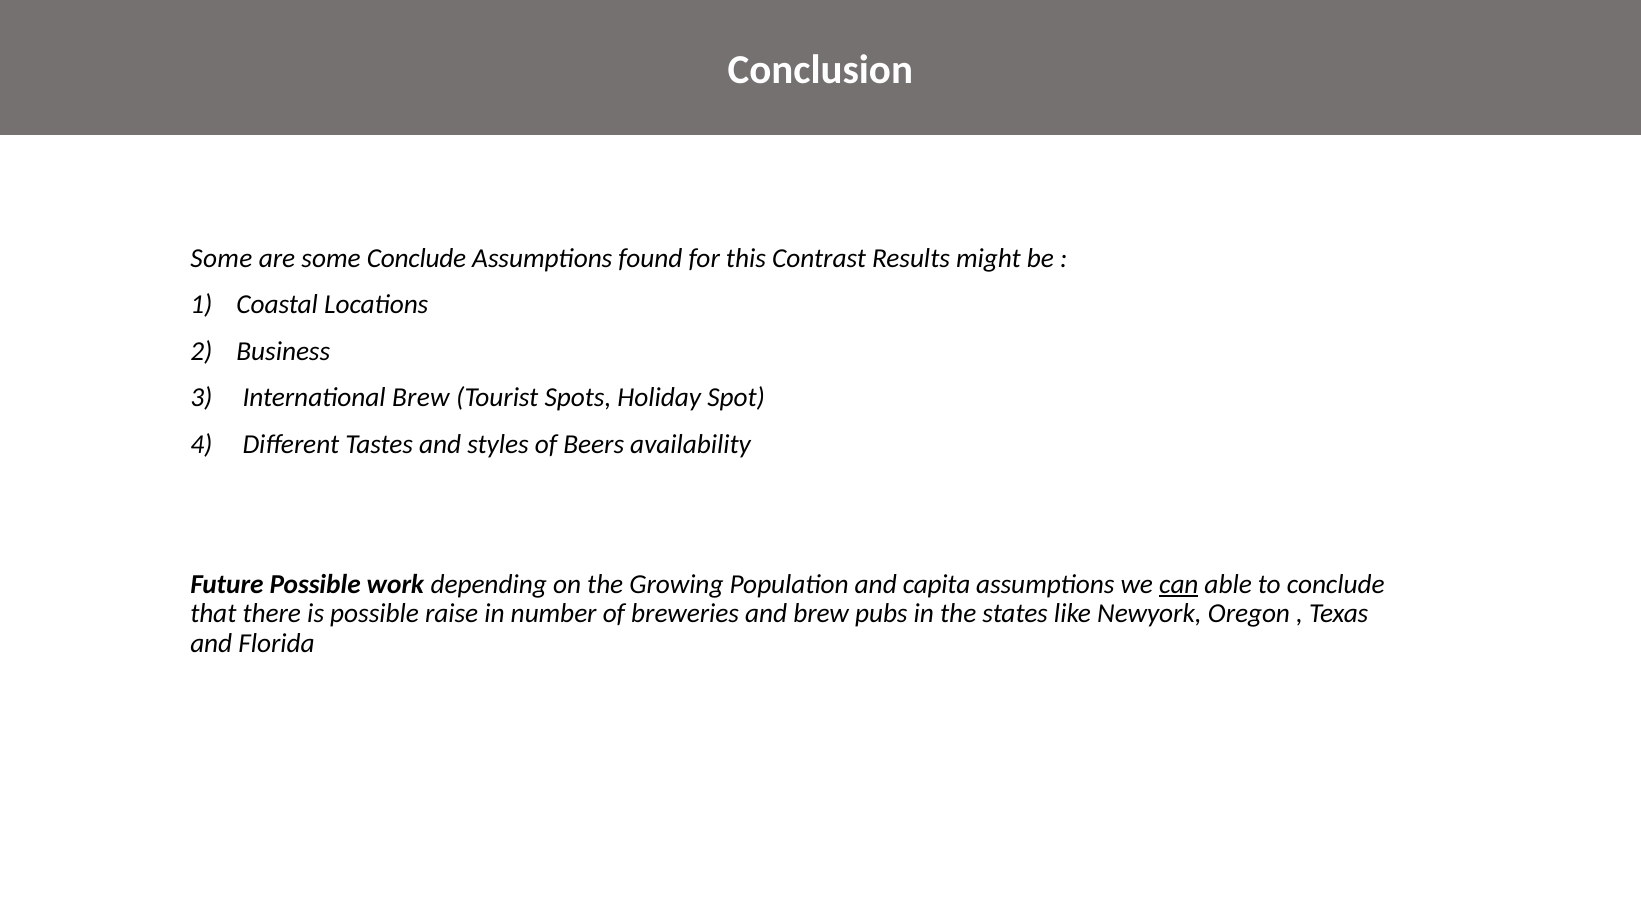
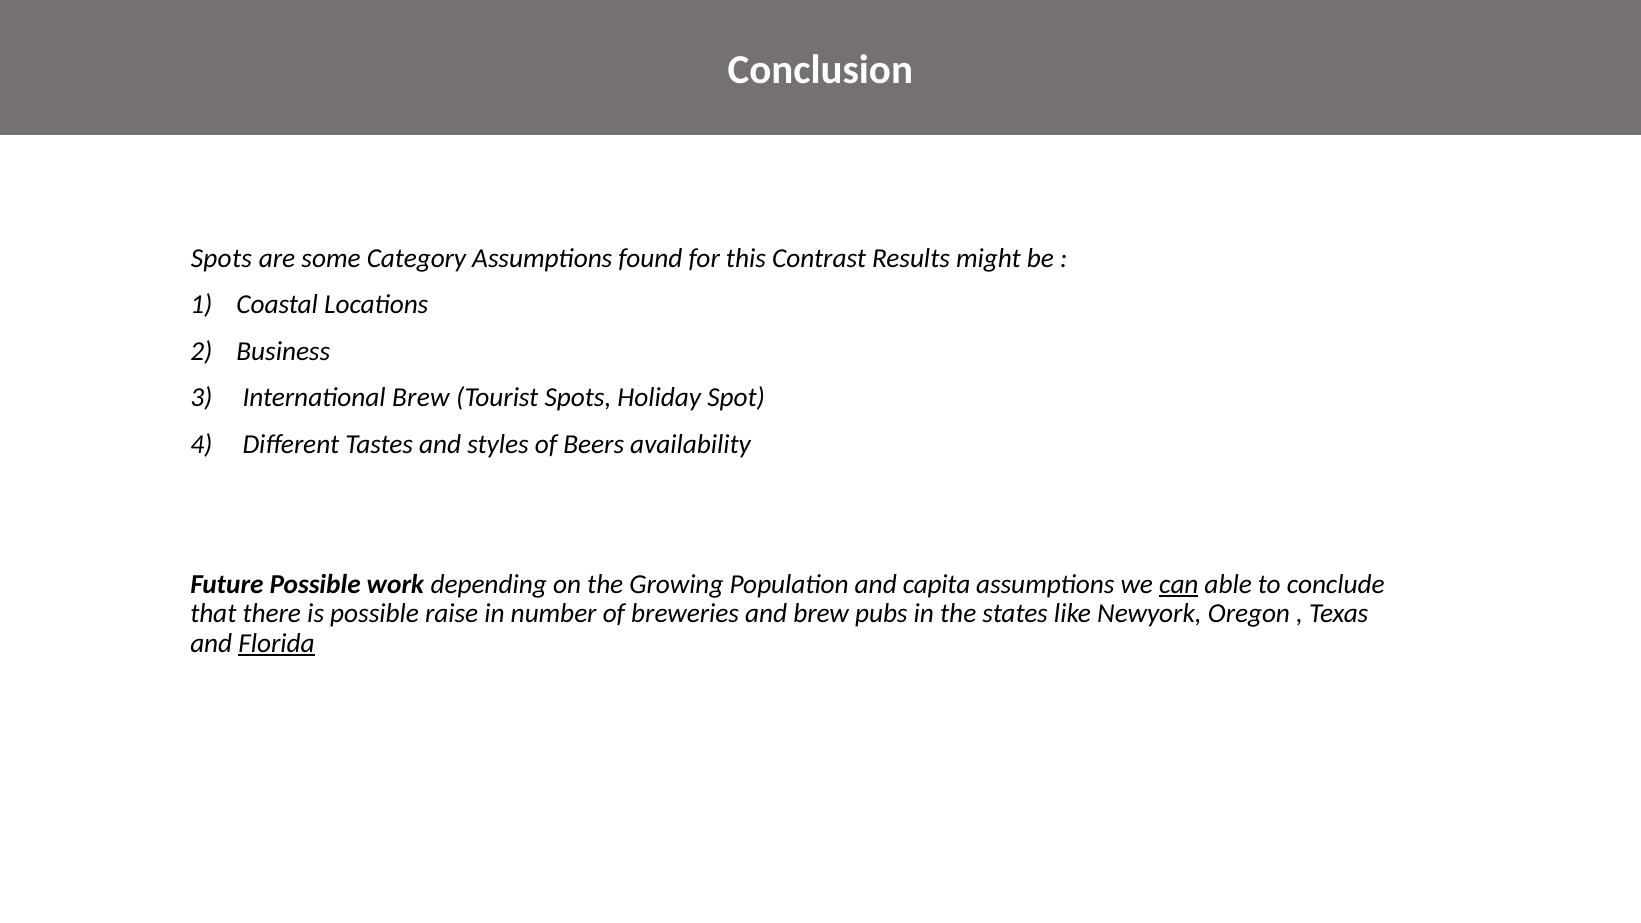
Some: Some -> Spots (221, 258)
some Conclude: Conclude -> Category (416, 258)
Florida underline: none -> present (277, 643)
